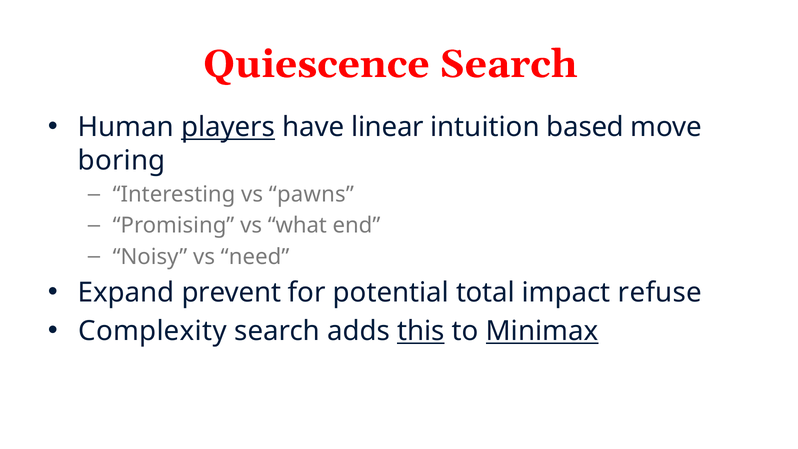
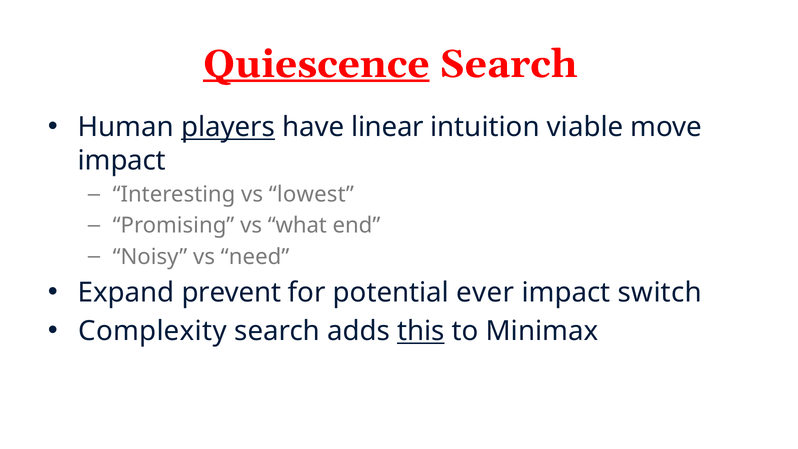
Quiescence underline: none -> present (316, 64)
based: based -> viable (585, 127)
boring: boring -> impact (122, 160)
pawns: pawns -> lowest (311, 194)
total: total -> ever (485, 292)
refuse: refuse -> switch (660, 292)
Minimax underline: present -> none (542, 331)
